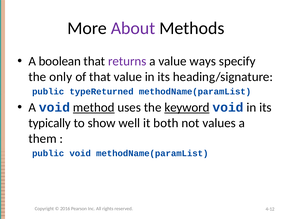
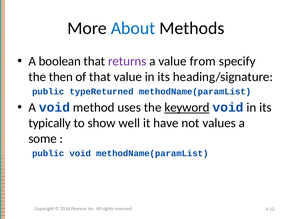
About colour: purple -> blue (133, 28)
ways: ways -> from (203, 61)
only: only -> then (61, 77)
method underline: present -> none (94, 107)
both: both -> have (166, 123)
them: them -> some (43, 139)
